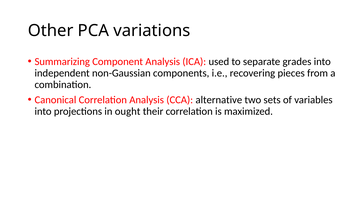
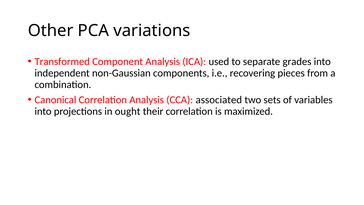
Summarizing: Summarizing -> Transformed (62, 62)
alternative: alternative -> associated (219, 100)
